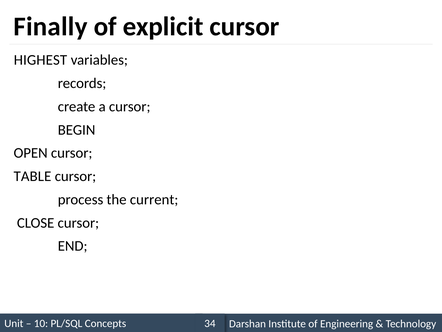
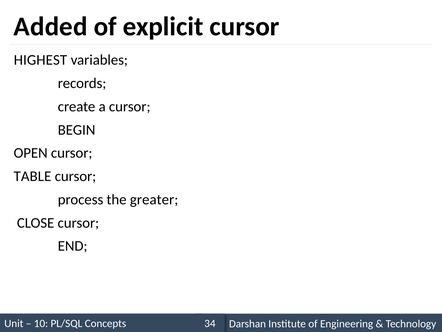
Finally: Finally -> Added (51, 27)
current: current -> greater (154, 199)
